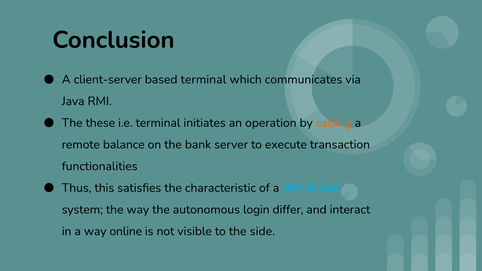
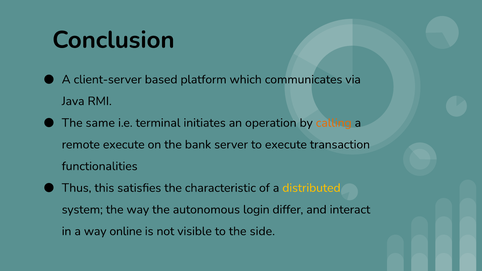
based terminal: terminal -> platform (204, 79)
these: these -> same (100, 123)
remote balance: balance -> execute (124, 145)
distributed colour: light blue -> yellow (311, 188)
